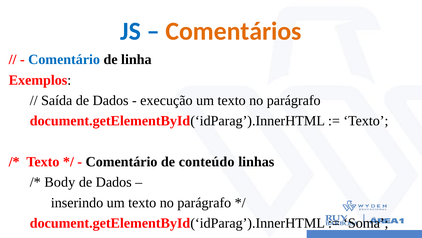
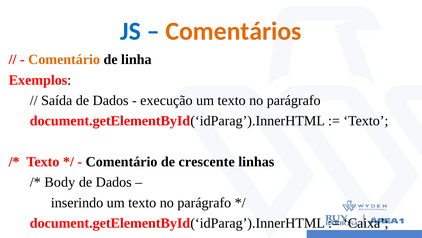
Comentário colour: blue -> orange (64, 59)
conteúdo: conteúdo -> crescente (207, 161)
Soma: Soma -> Caixa (366, 223)
